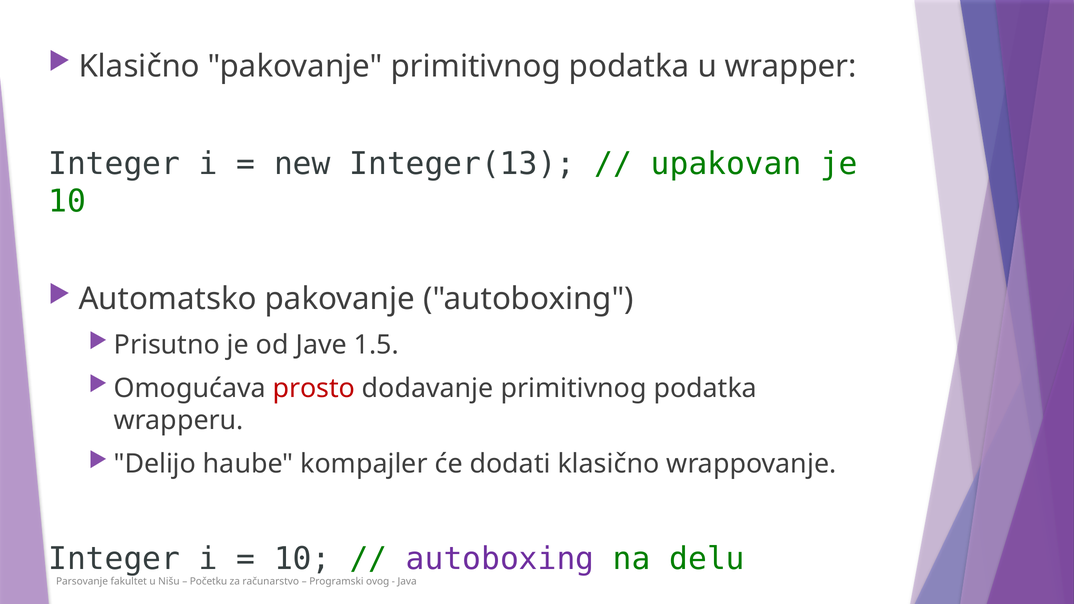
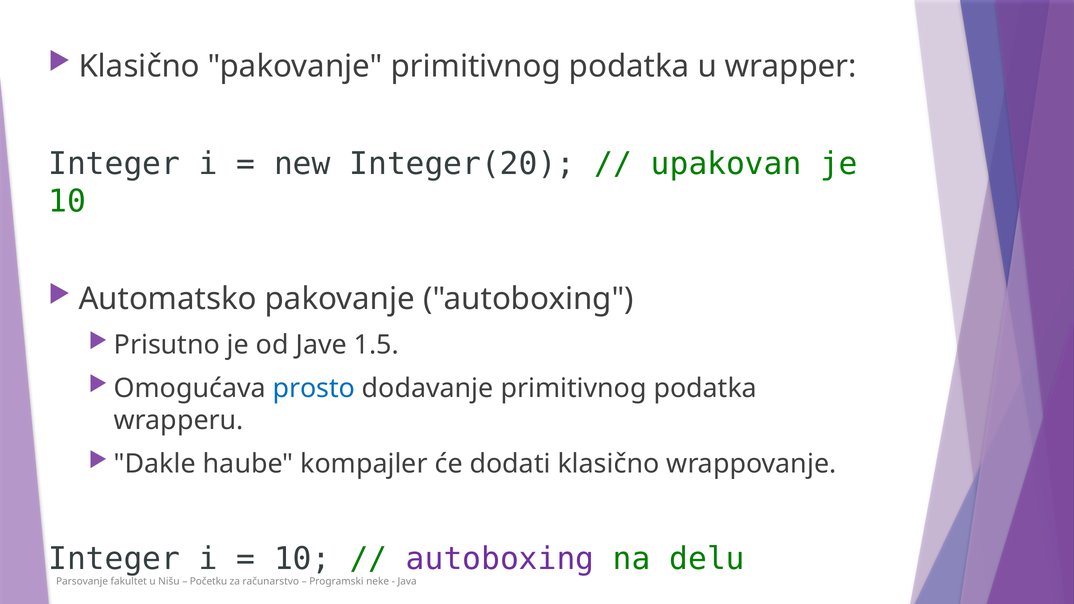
Integer(13: Integer(13 -> Integer(20 (462, 164)
prosto colour: red -> blue (314, 388)
Delijo: Delijo -> Dakle (155, 464)
ovog: ovog -> neke (378, 582)
